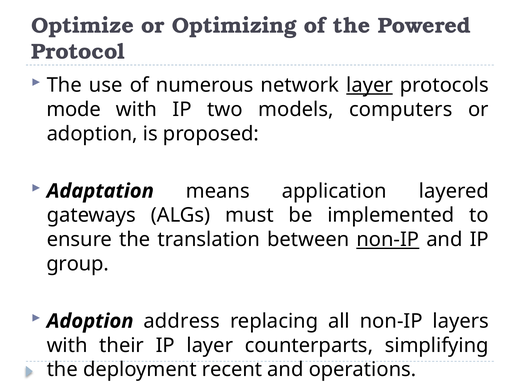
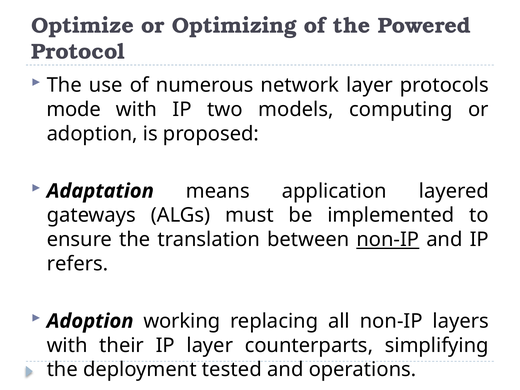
layer underline: present -> none (369, 85)
computers: computers -> computing (401, 109)
group: group -> refers (78, 264)
address: address -> working (182, 321)
recent: recent -> tested (232, 370)
